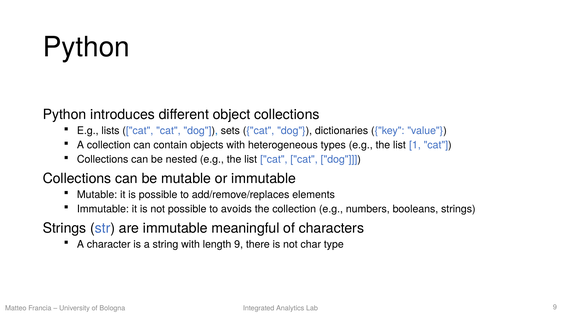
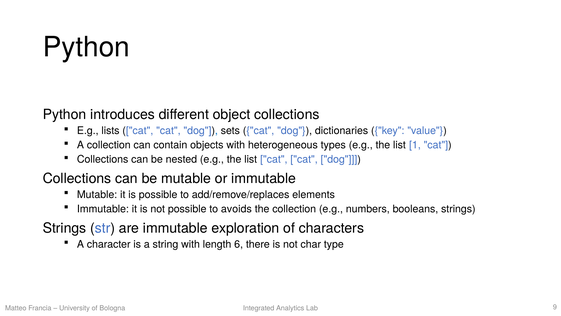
meaningful: meaningful -> exploration (245, 228)
length 9: 9 -> 6 (239, 244)
